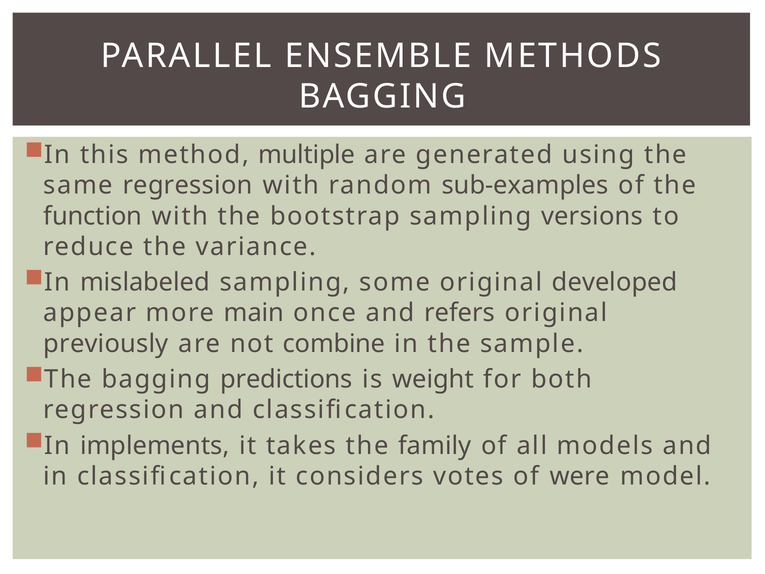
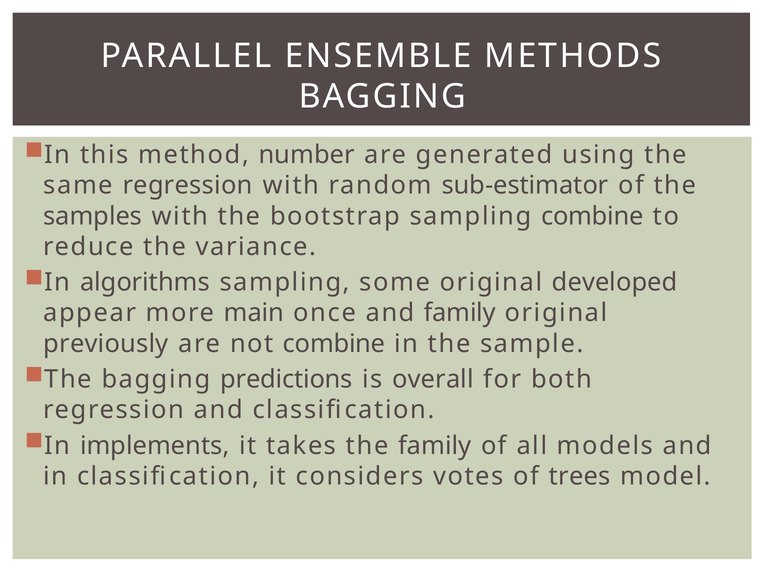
multiple: multiple -> number (307, 155)
sub-examples: sub-examples -> sub-estimator (525, 185)
function: function -> samples (93, 216)
sampling versions: versions -> combine (592, 216)
mislabeled: mislabeled -> algorithms (145, 282)
and refers: refers -> family (460, 313)
weight: weight -> overall (433, 379)
were: were -> trees (580, 476)
